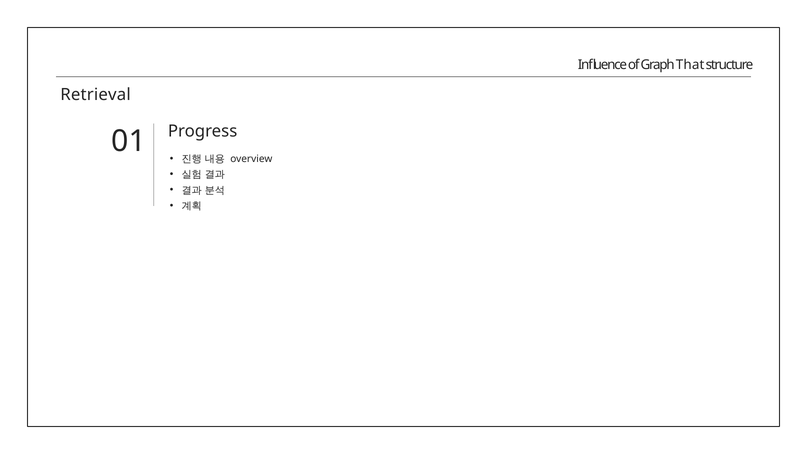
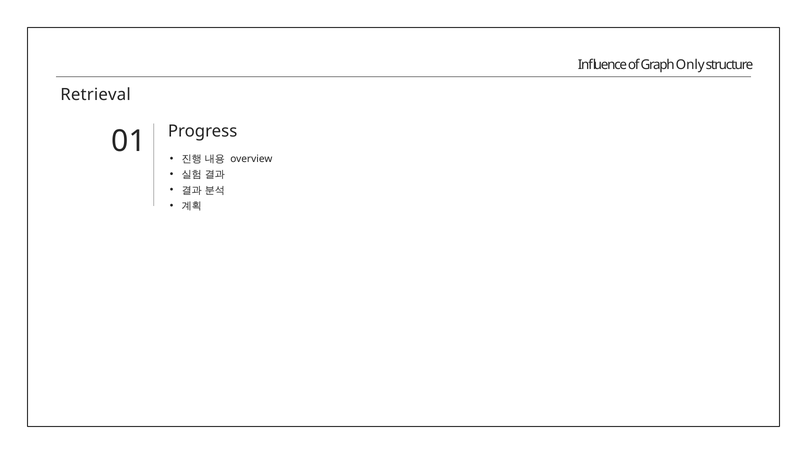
That: That -> Only (690, 65)
